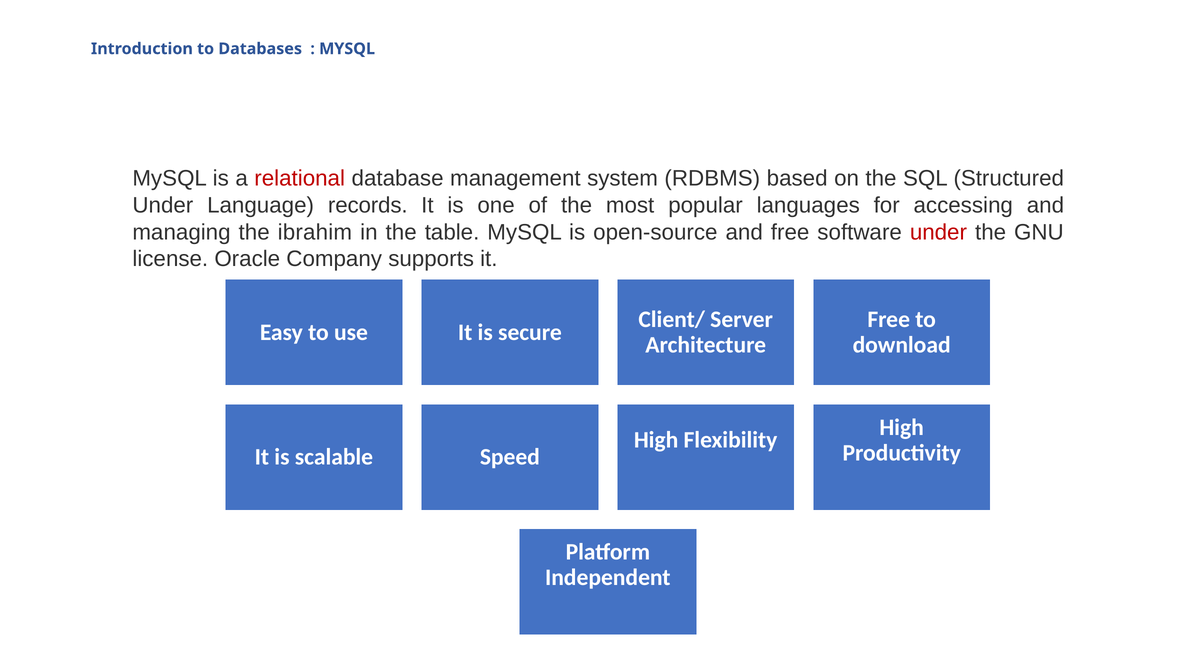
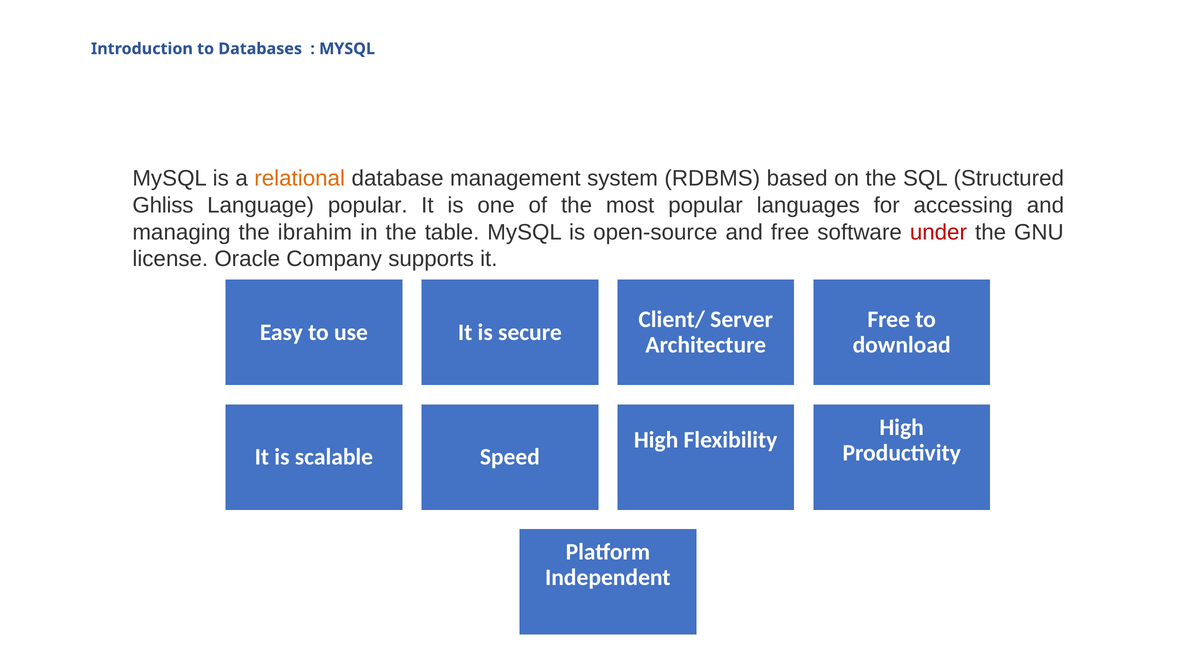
relational colour: red -> orange (300, 179)
Under: Under -> Ghliss (163, 205)
Language records: records -> popular (368, 205)
